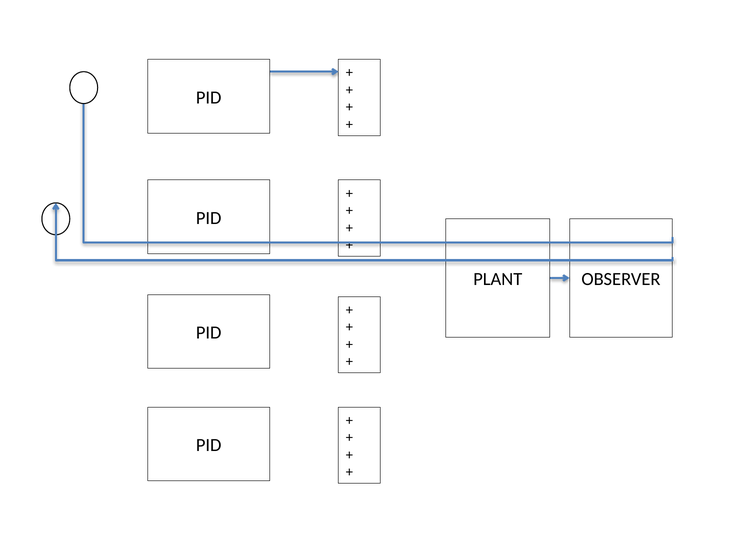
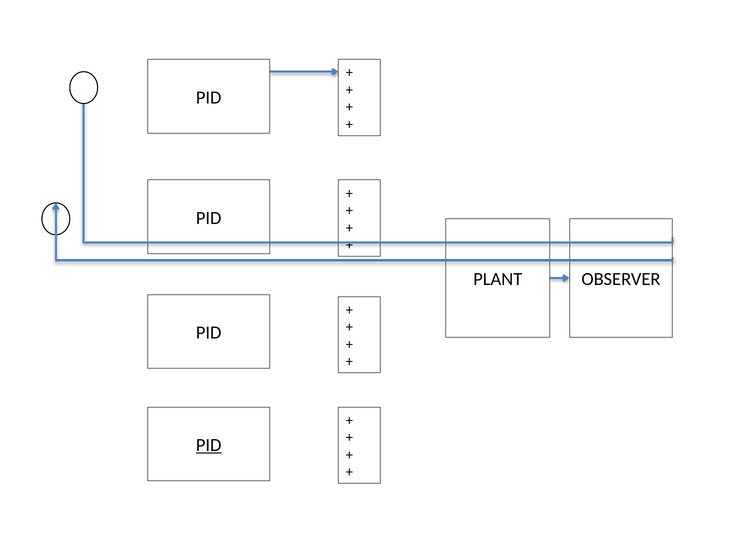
PID underline: none -> present (209, 445)
